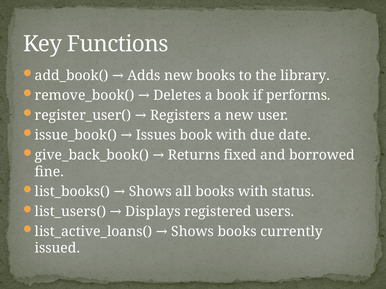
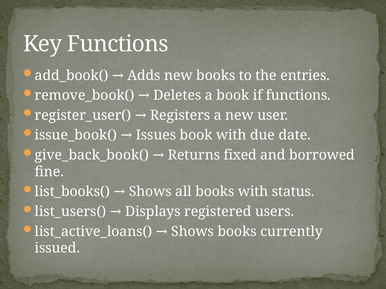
library: library -> entries (305, 76)
if performs: performs -> functions (298, 96)
